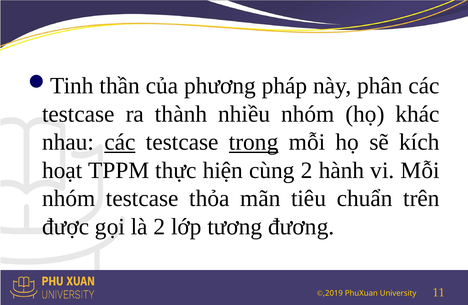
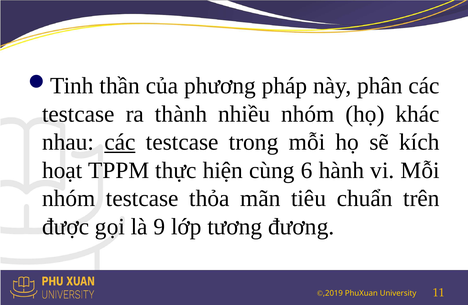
trong underline: present -> none (254, 142)
cùng 2: 2 -> 6 (307, 170)
là 2: 2 -> 9 (159, 226)
